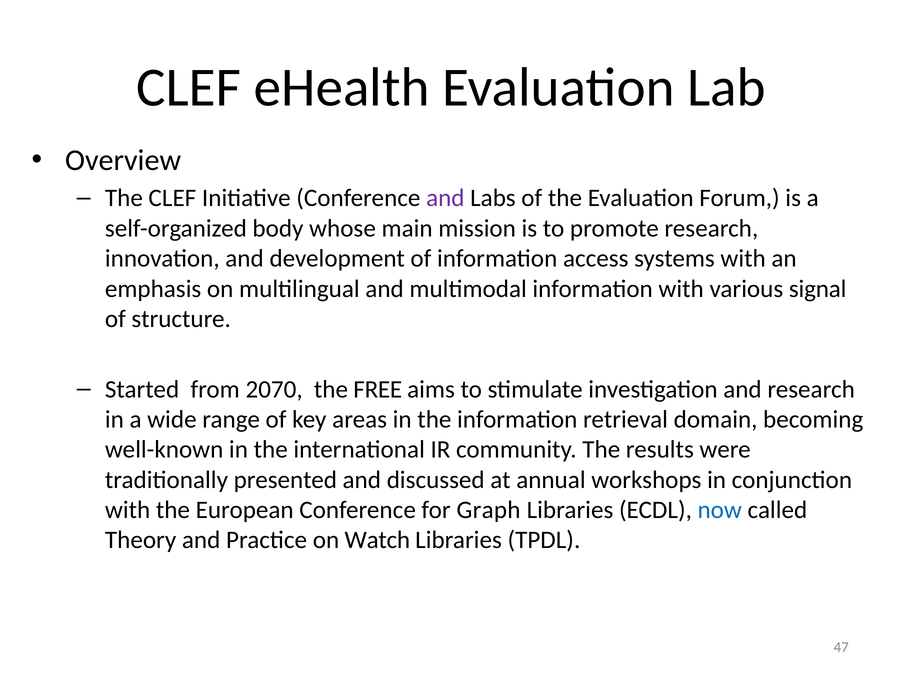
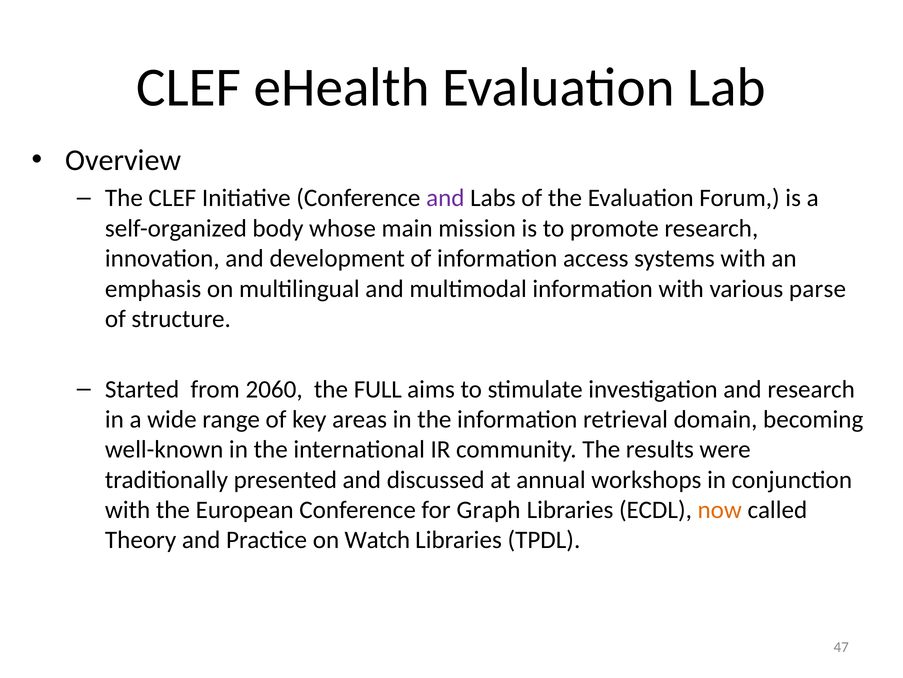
signal: signal -> parse (818, 288)
2070: 2070 -> 2060 (274, 389)
FREE: FREE -> FULL (378, 389)
now colour: blue -> orange (720, 509)
